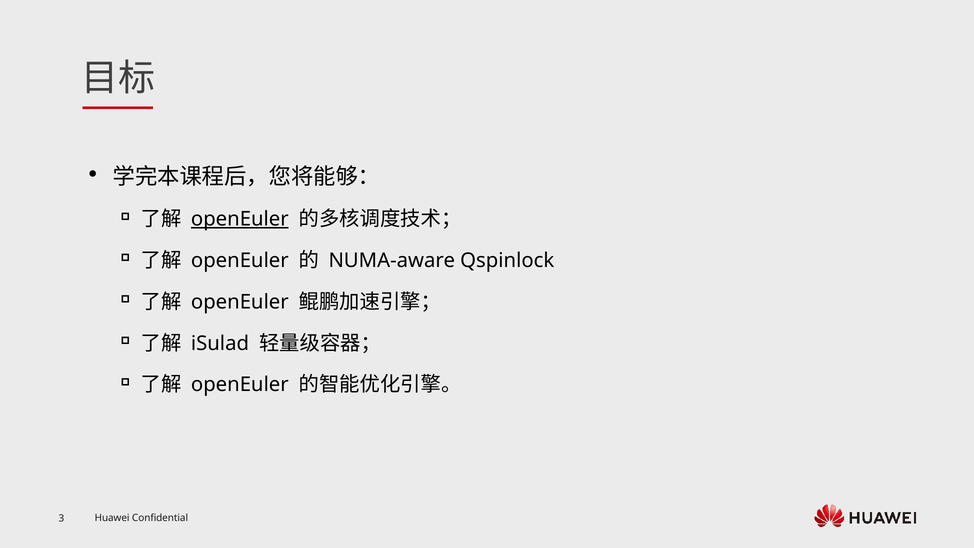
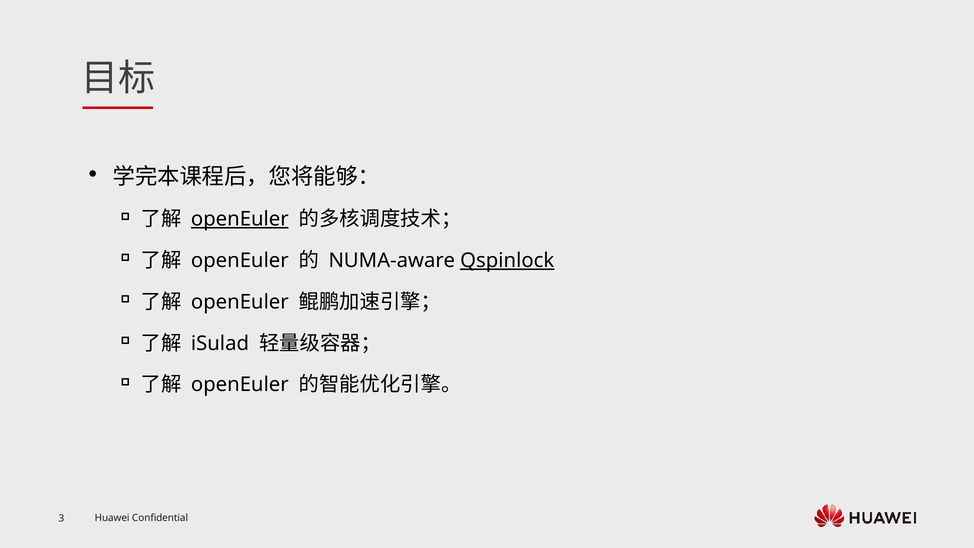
Qspinlock underline: none -> present (507, 260)
